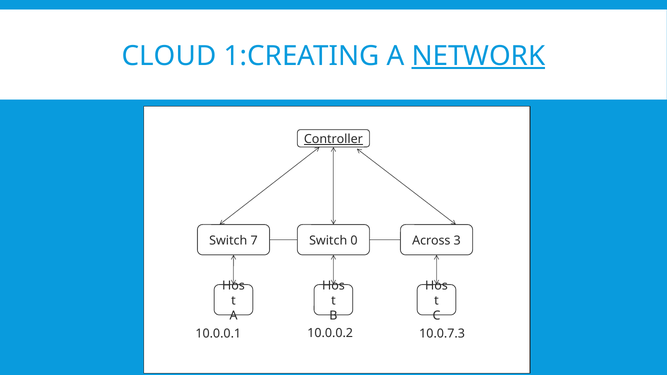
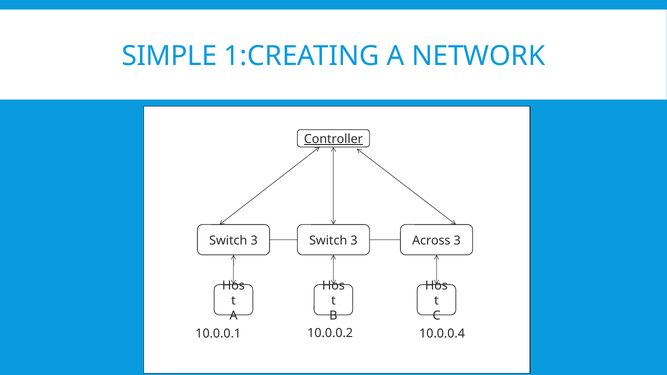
CLOUD: CLOUD -> SIMPLE (169, 56)
NETWORK underline: present -> none (478, 56)
7: 7 -> 3 (254, 241)
0: 0 -> 3 (354, 241)
10.0.7.3: 10.0.7.3 -> 10.0.0.4 (442, 334)
